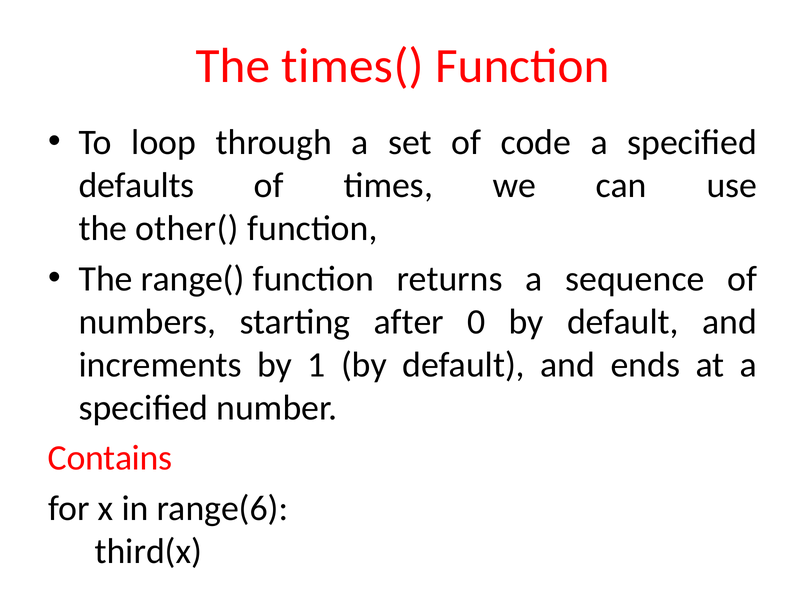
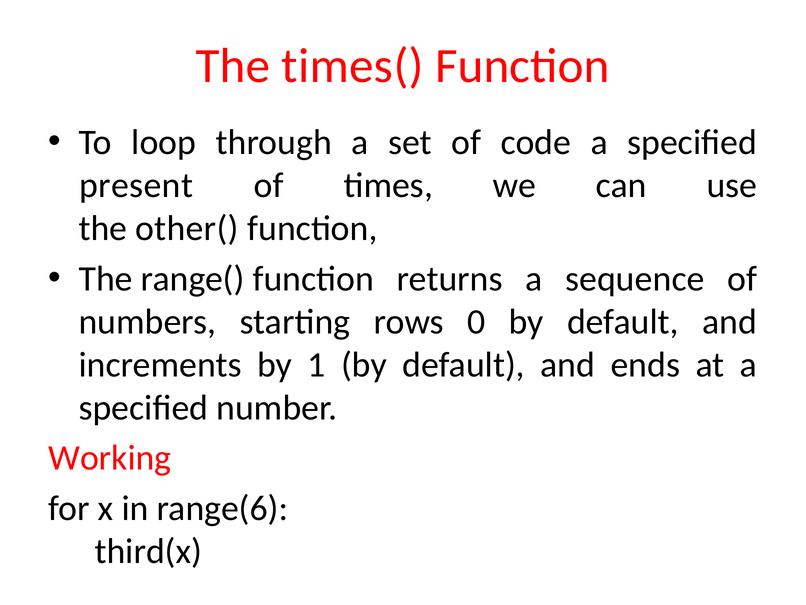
defaults: defaults -> present (136, 185)
after: after -> rows (409, 322)
Contains: Contains -> Working (110, 458)
